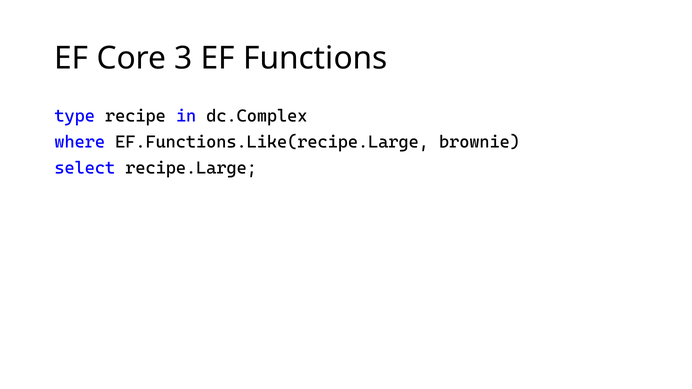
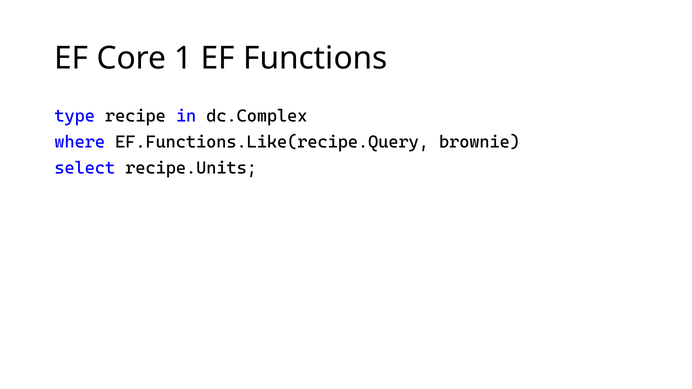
3: 3 -> 1 (184, 58)
EF.Functions.Like(recipe.Large: EF.Functions.Like(recipe.Large -> EF.Functions.Like(recipe.Query (272, 142)
recipe.Large: recipe.Large -> recipe.Units (191, 168)
